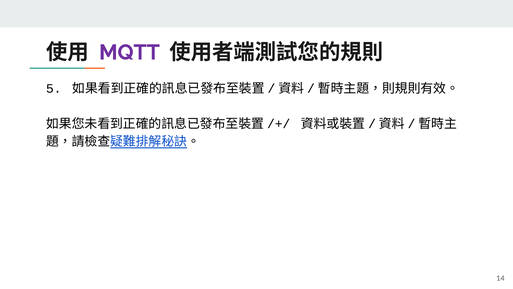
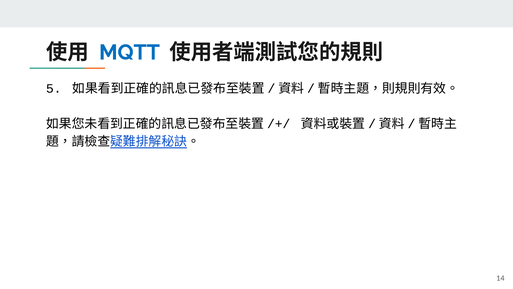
MQTT colour: purple -> blue (129, 52)
